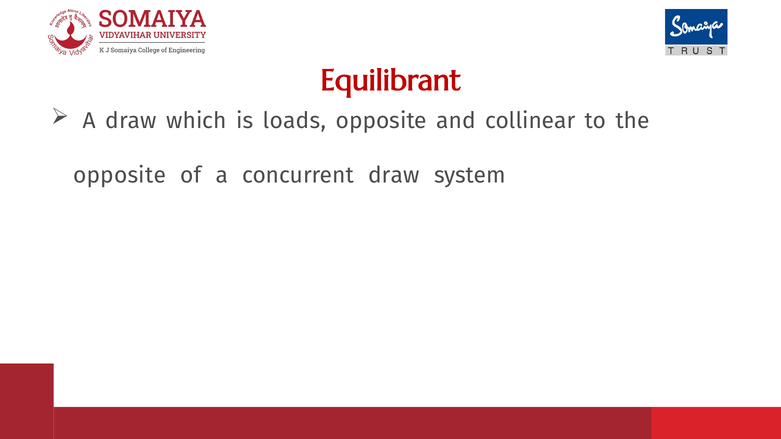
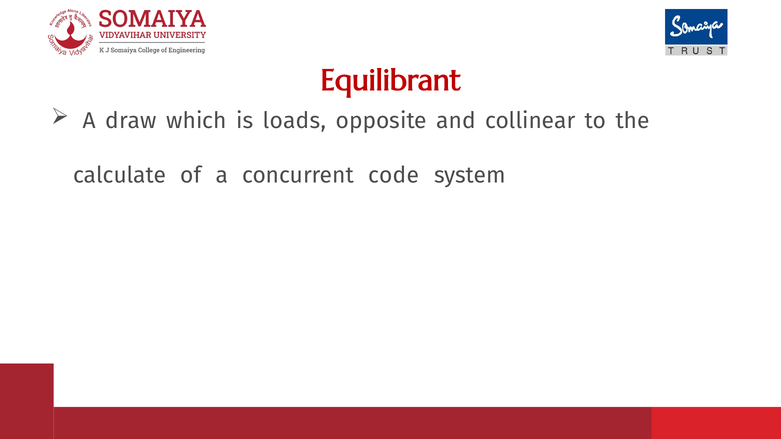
opposite: opposite -> calculate (120, 175)
concurrent draw: draw -> code (394, 175)
